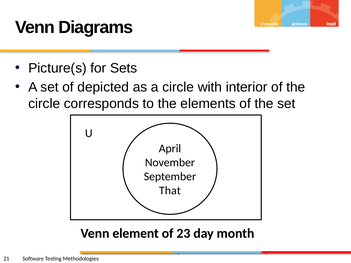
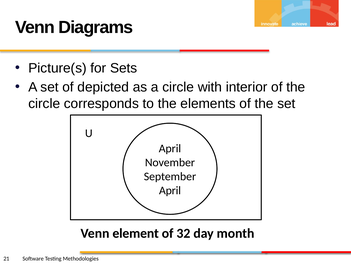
That: That -> April (170, 191)
23: 23 -> 32 (183, 234)
